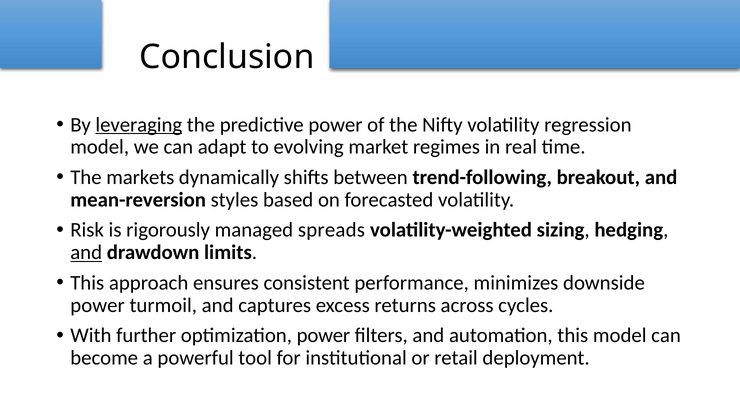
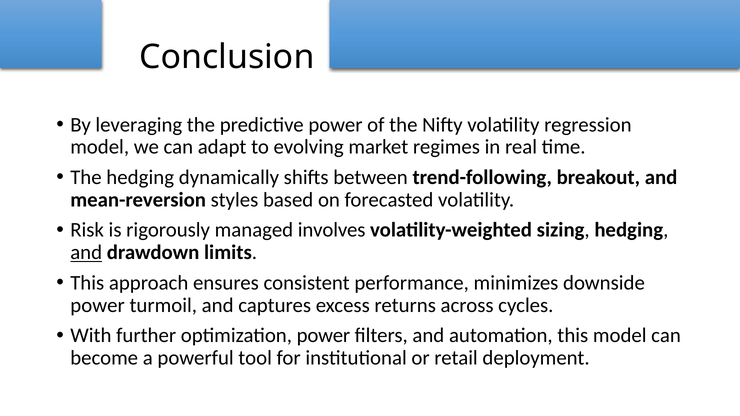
leveraging underline: present -> none (139, 125)
The markets: markets -> hedging (140, 177)
spreads: spreads -> involves (332, 230)
